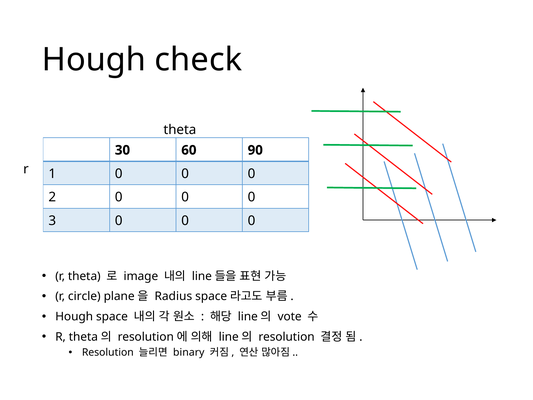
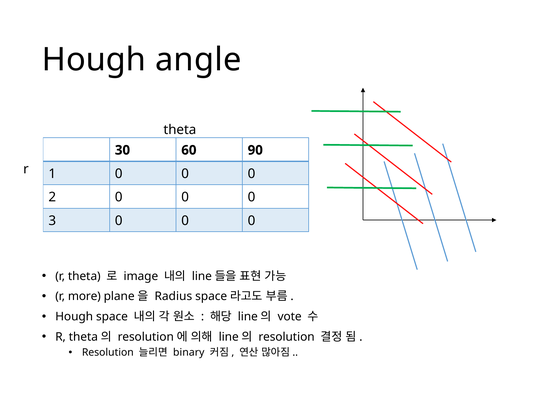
check: check -> angle (198, 60)
circle: circle -> more (84, 296)
